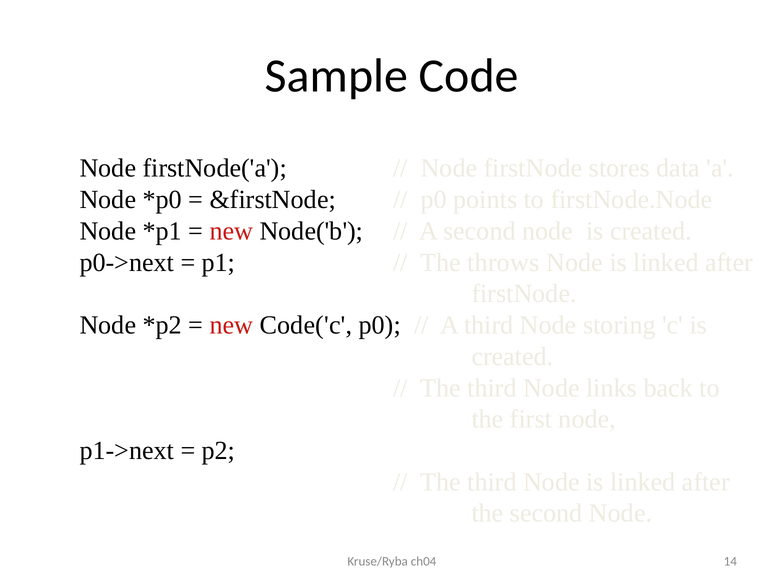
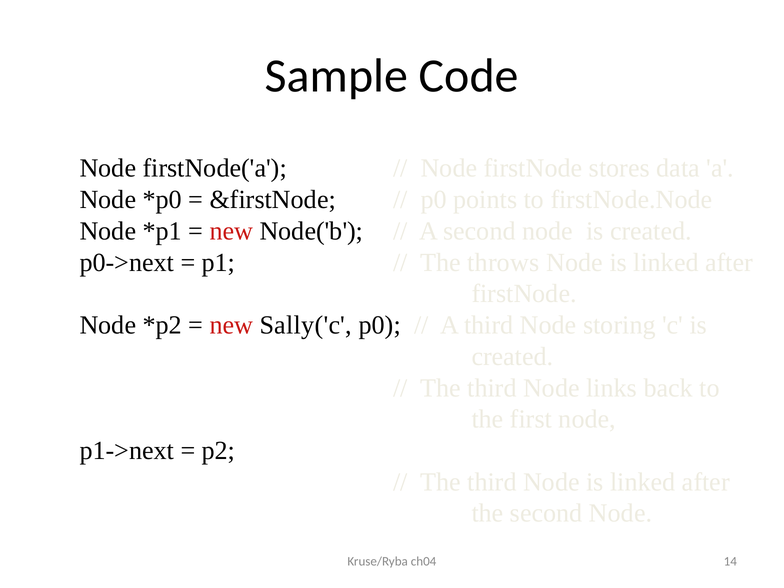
Code('c: Code('c -> Sally('c (306, 325)
